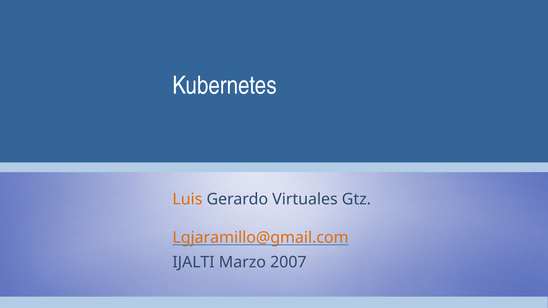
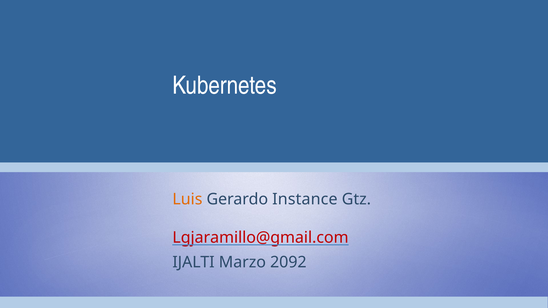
Virtuales: Virtuales -> Instance (305, 199)
Lgjaramillo@gmail.com colour: orange -> red (260, 238)
2007: 2007 -> 2092 (288, 263)
